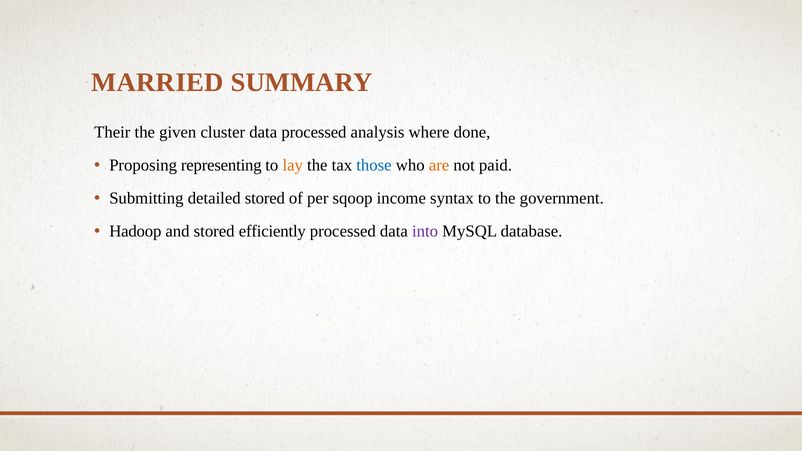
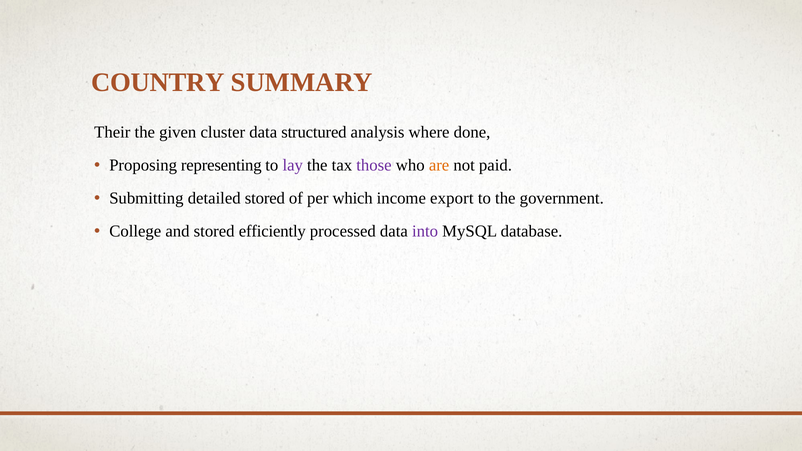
MARRIED: MARRIED -> COUNTRY (158, 83)
data processed: processed -> structured (314, 132)
lay colour: orange -> purple (293, 165)
those colour: blue -> purple (374, 165)
sqoop: sqoop -> which (353, 198)
syntax: syntax -> export (452, 198)
Hadoop: Hadoop -> College (135, 231)
